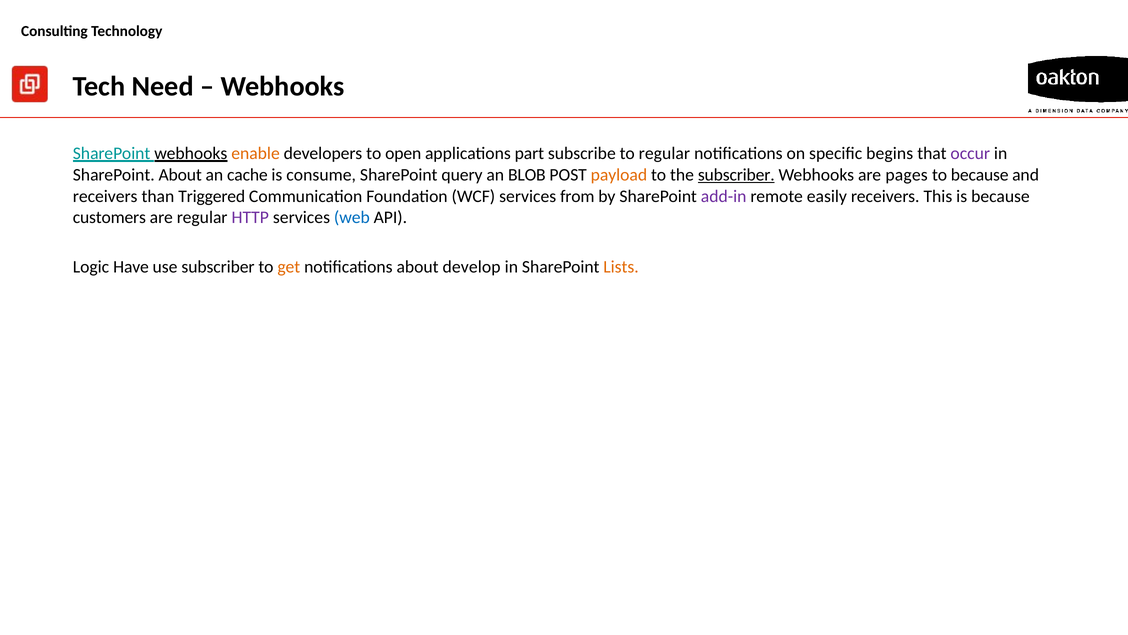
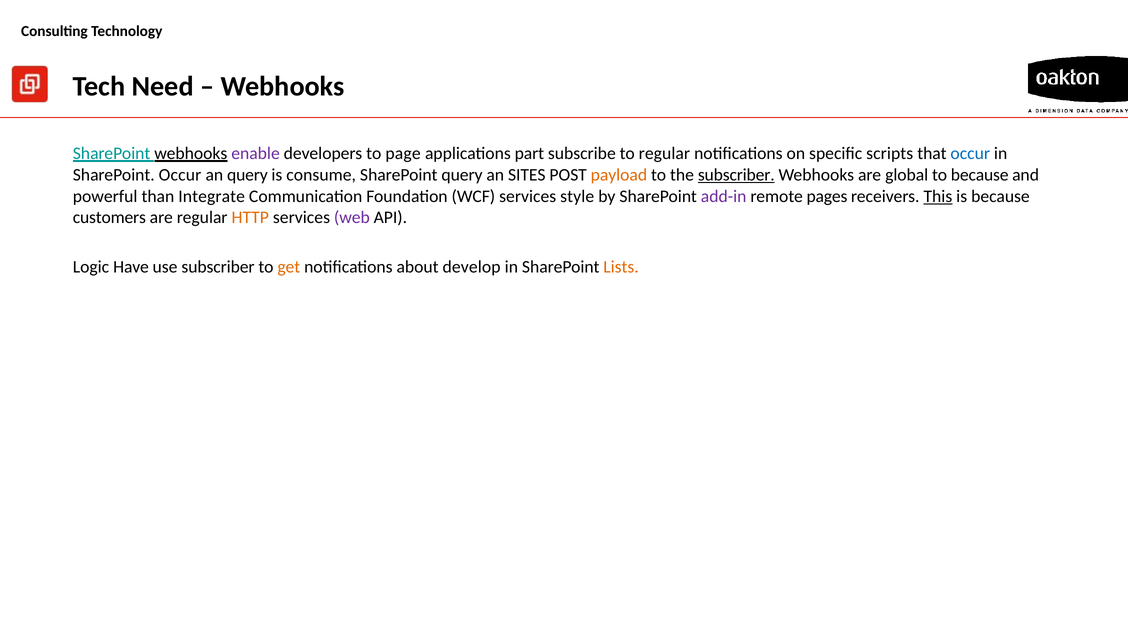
enable colour: orange -> purple (256, 153)
open: open -> page (403, 153)
begins: begins -> scripts (890, 153)
occur colour: purple -> blue (970, 153)
SharePoint About: About -> Occur (180, 175)
an cache: cache -> query (247, 175)
BLOB: BLOB -> SITES (527, 175)
pages: pages -> global (907, 175)
receivers: receivers -> powerful (105, 196)
Triggered: Triggered -> Integrate (212, 196)
from: from -> style (577, 196)
easily: easily -> pages (827, 196)
This underline: none -> present (938, 196)
HTTP colour: purple -> orange (250, 217)
web colour: blue -> purple (352, 217)
